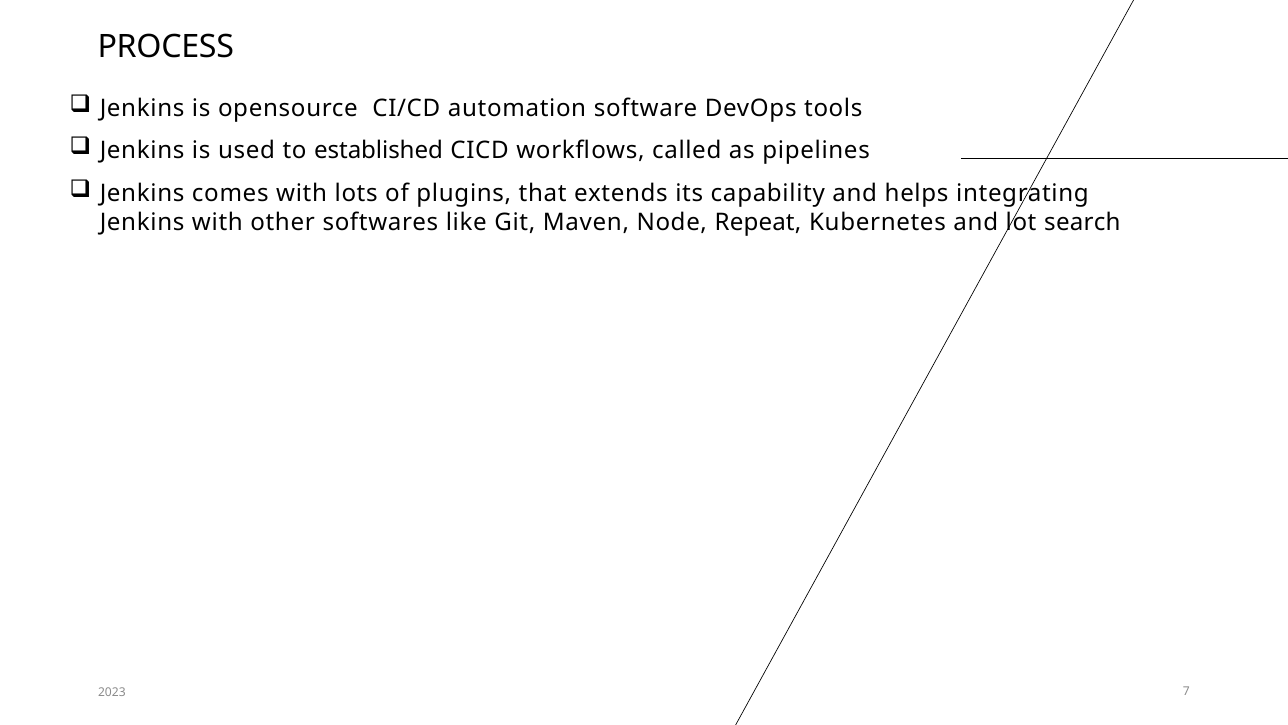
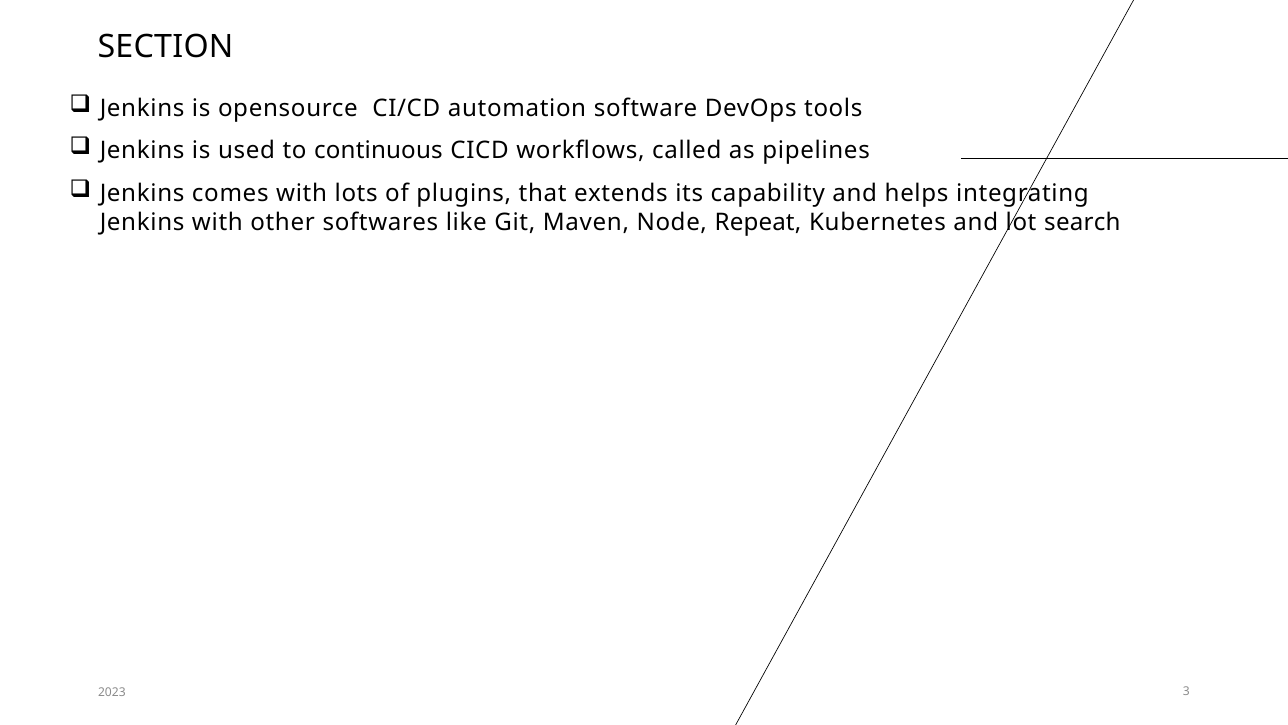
PROCESS: PROCESS -> SECTION (165, 47)
established: established -> continuous (378, 151)
7: 7 -> 3 (1186, 691)
